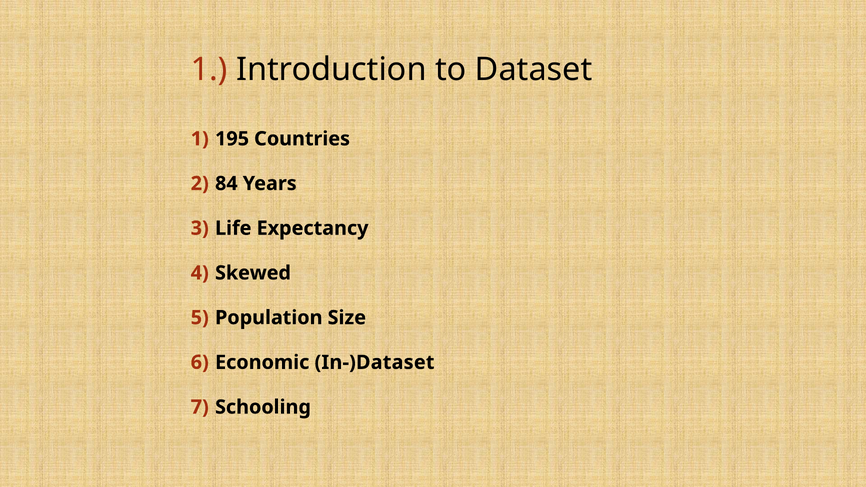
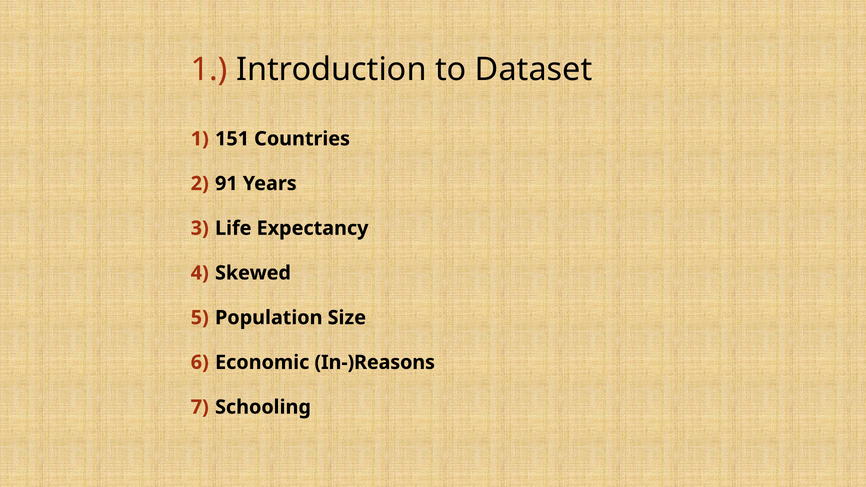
195: 195 -> 151 (232, 139)
84: 84 -> 91 (226, 184)
In-)Dataset: In-)Dataset -> In-)Reasons (375, 362)
